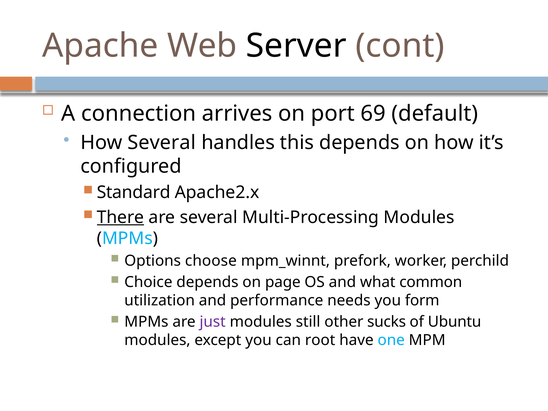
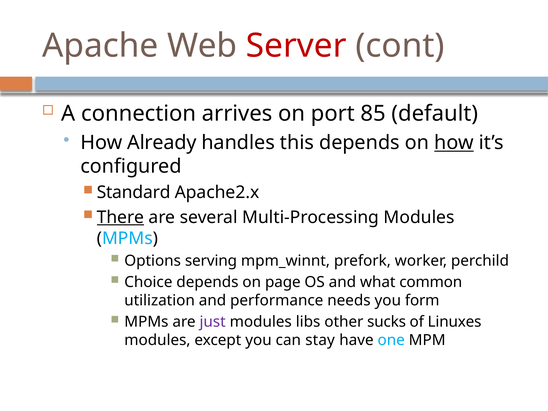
Server colour: black -> red (296, 46)
69: 69 -> 85 (373, 113)
How Several: Several -> Already (162, 143)
how underline: none -> present (454, 143)
choose: choose -> serving (211, 261)
still: still -> libs (308, 322)
Ubuntu: Ubuntu -> Linuxes (455, 322)
root: root -> stay (320, 340)
